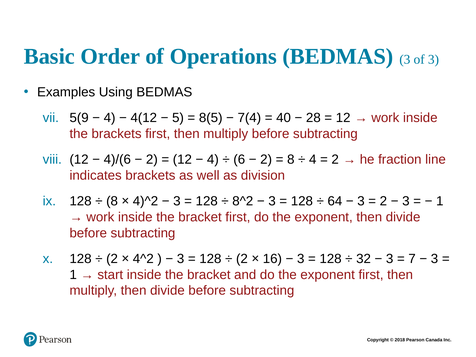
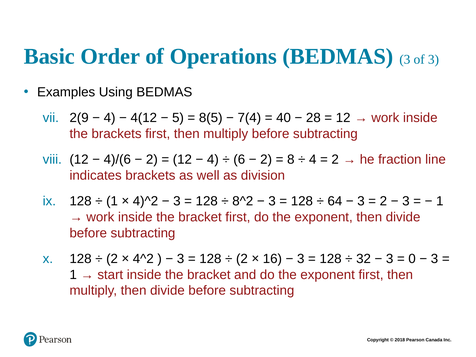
5(9: 5(9 -> 2(9 (79, 118)
8: 8 -> 1 (112, 201)
7: 7 -> 0 (412, 259)
